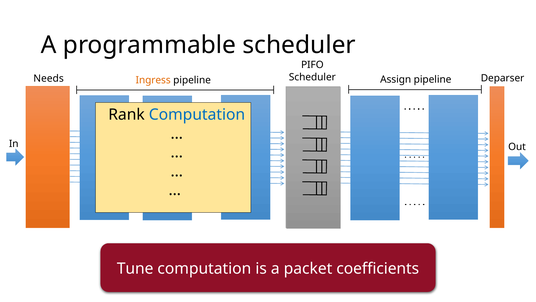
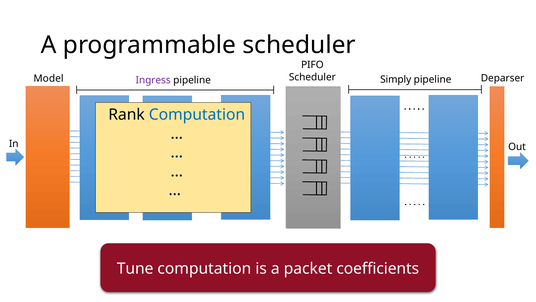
Needs: Needs -> Model (49, 78)
Ingress colour: orange -> purple (153, 80)
Assign: Assign -> Simply (396, 79)
